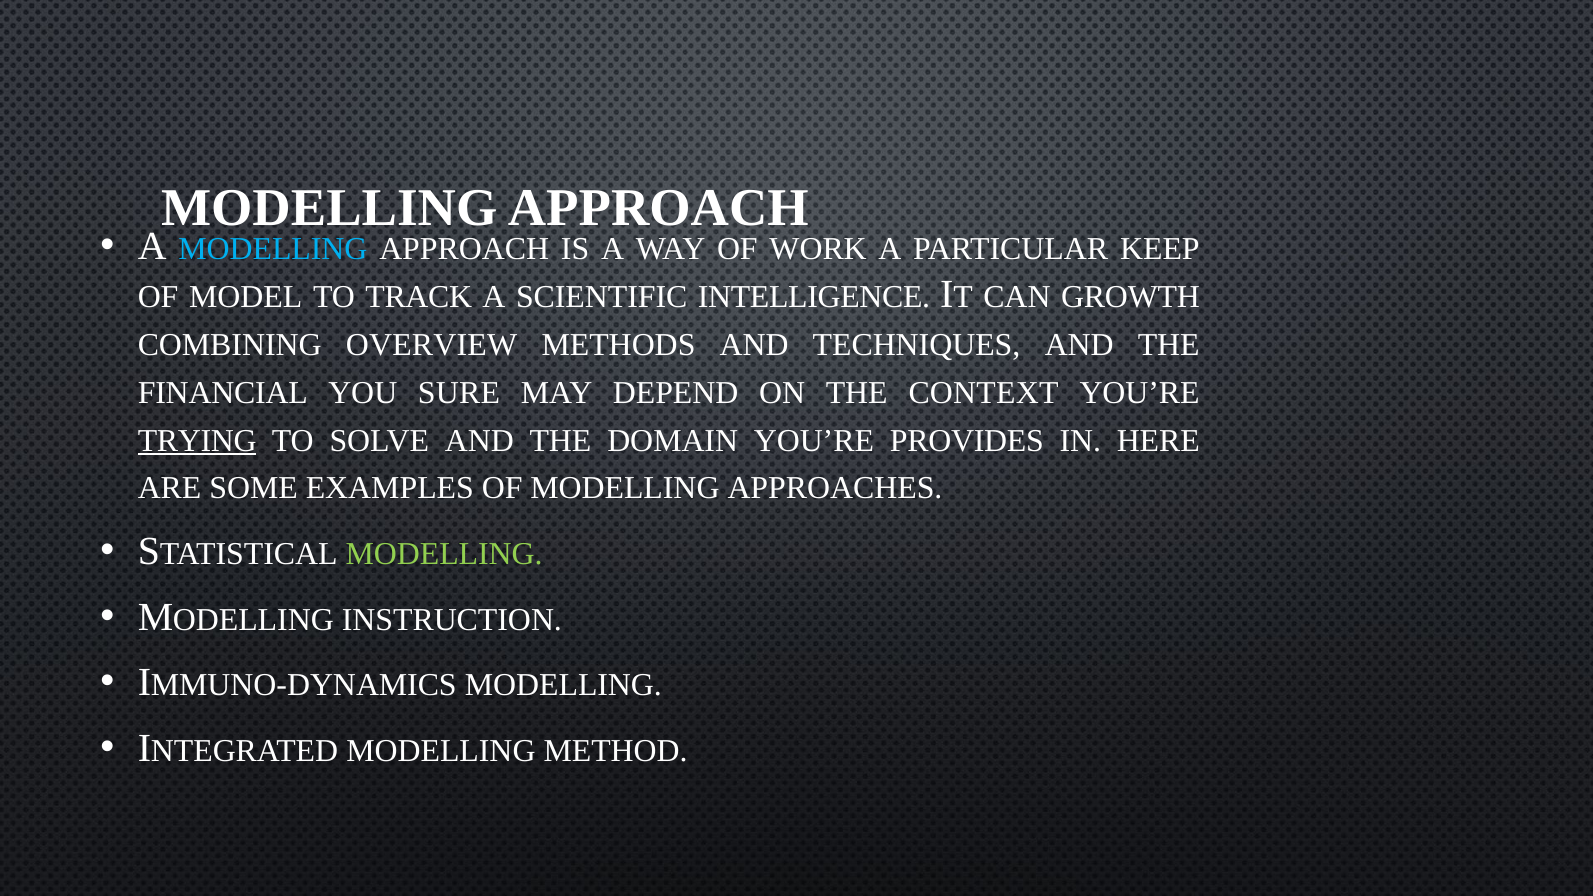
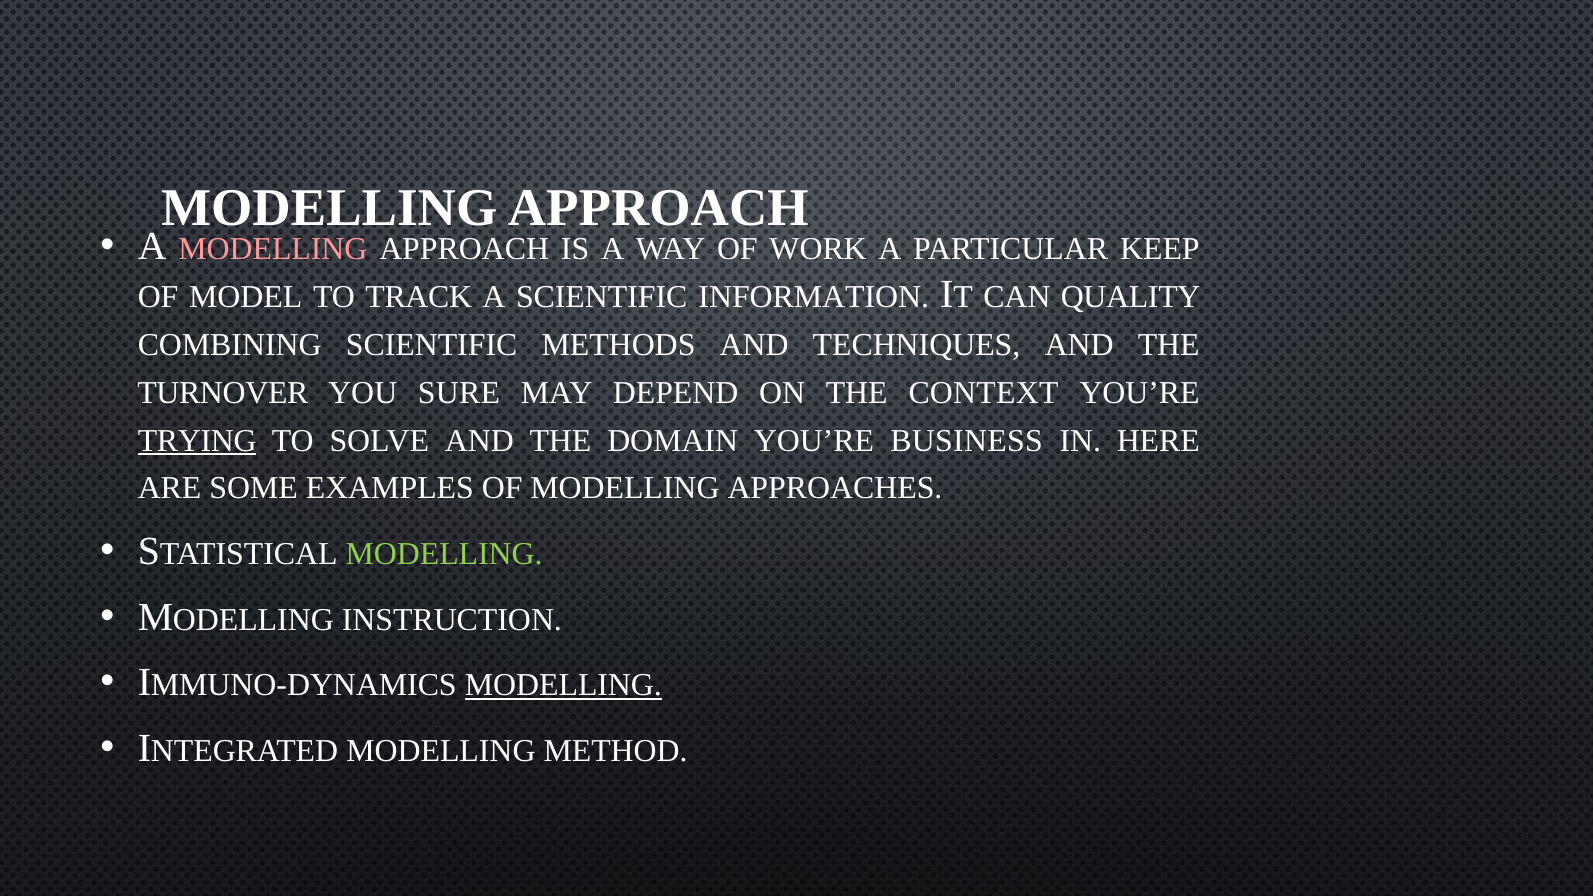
MODELLING colour: light blue -> pink (273, 249)
INTELLIGENCE: INTELLIGENCE -> INFORMATION (814, 297)
GROWTH: GROWTH -> QUALITY (1131, 297)
COMBINING OVERVIEW: OVERVIEW -> SCIENTIFIC (432, 345)
FINANCIAL: FINANCIAL -> TURNOVER (223, 393)
PROVIDES: PROVIDES -> BUSINESS (967, 441)
MODELLING underline: none -> present (563, 685)
